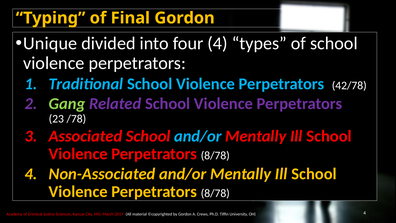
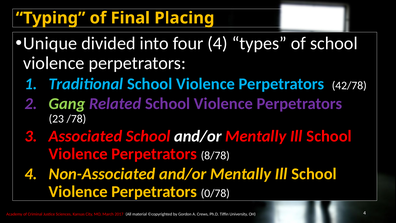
Final Gordon: Gordon -> Placing (184, 18)
and/or colour: light blue -> white (198, 136)
8/78: 8/78 -> 0/78 (215, 193)
